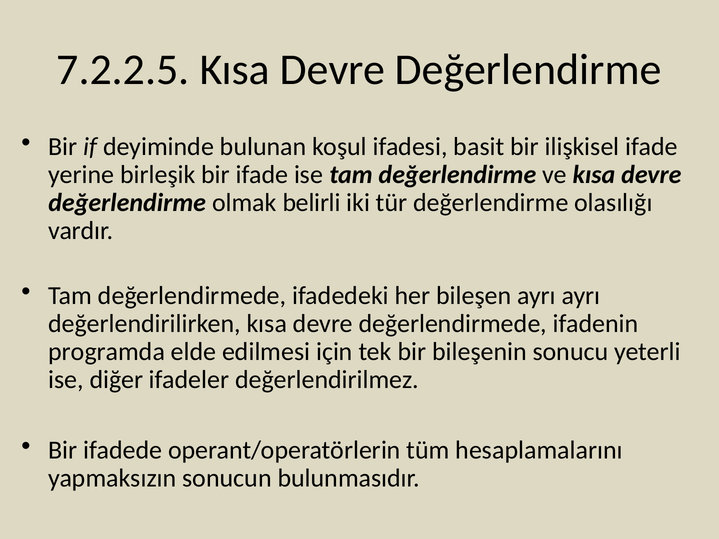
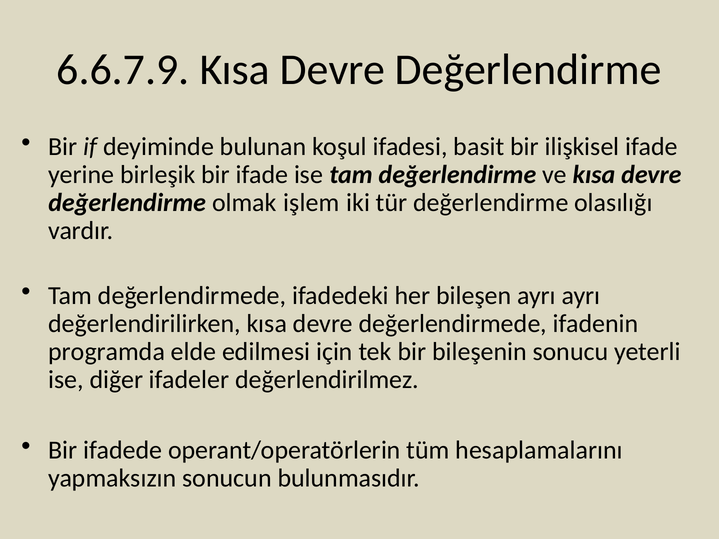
7.2.2.5: 7.2.2.5 -> 6.6.7.9 (123, 70)
belirli: belirli -> işlem (311, 203)
